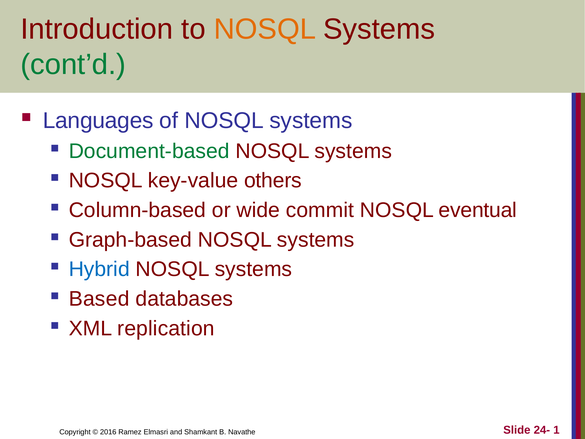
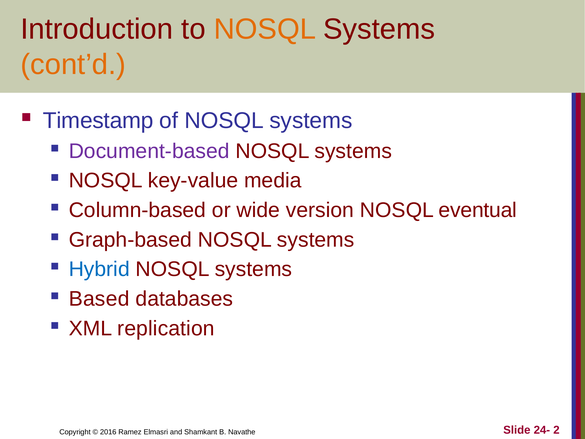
cont’d colour: green -> orange (73, 64)
Languages: Languages -> Timestamp (98, 121)
Document-based colour: green -> purple (149, 151)
others: others -> media (273, 181)
commit: commit -> version (320, 210)
1: 1 -> 2 (556, 430)
